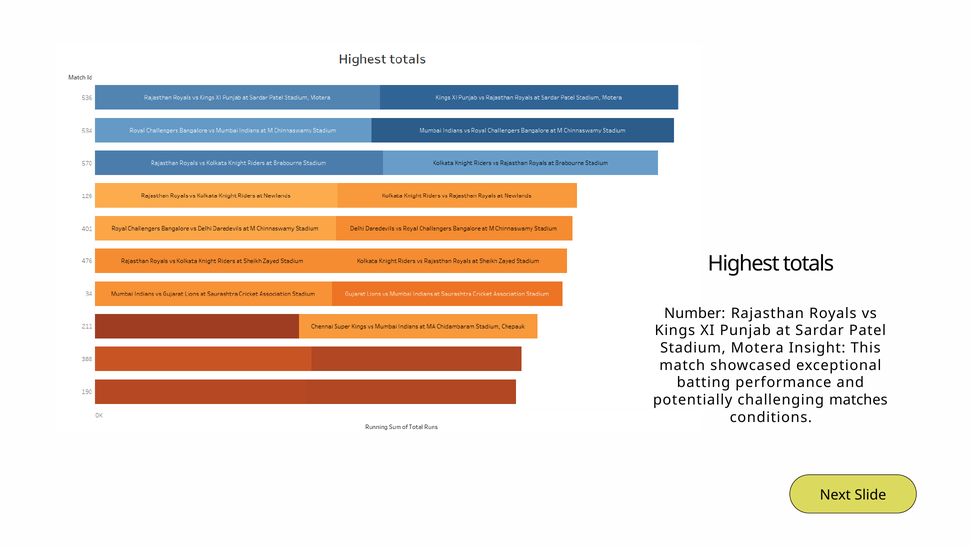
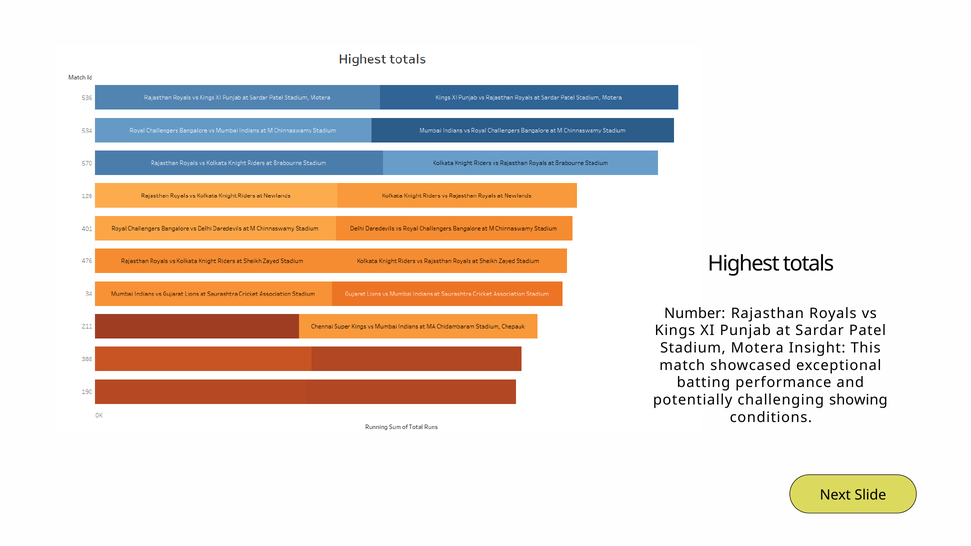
matches: matches -> showing (858, 400)
